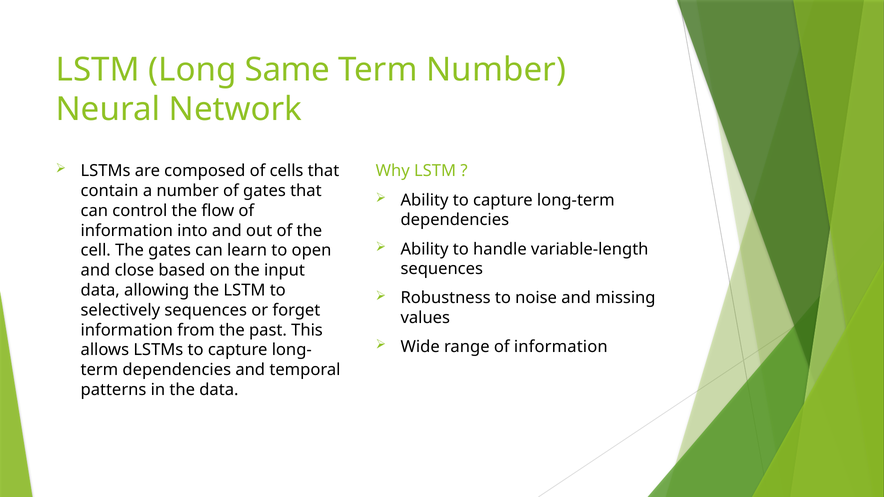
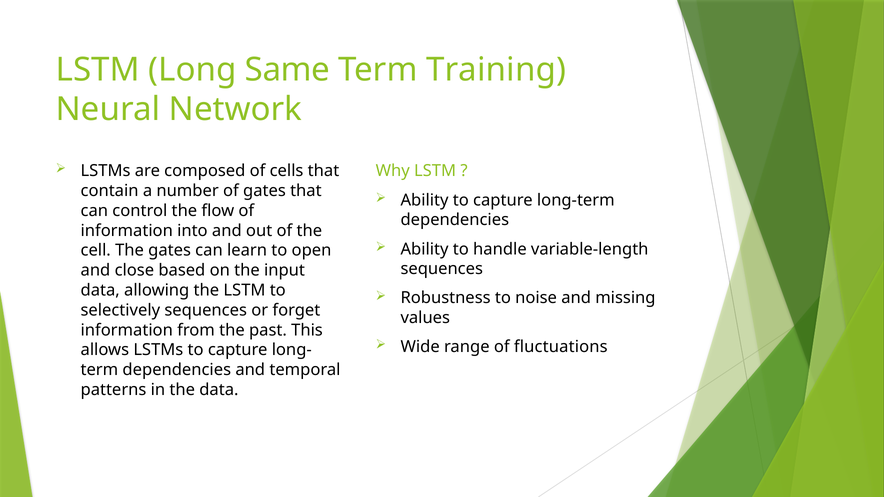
Term Number: Number -> Training (496, 70)
range of information: information -> fluctuations (561, 347)
